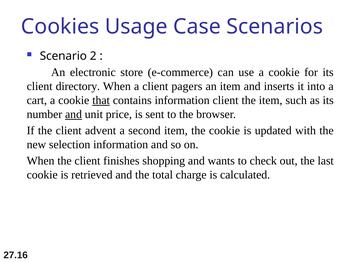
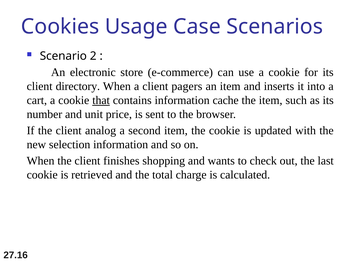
information client: client -> cache (226, 100)
and underline: present -> none (73, 114)
advent: advent -> analog (101, 130)
